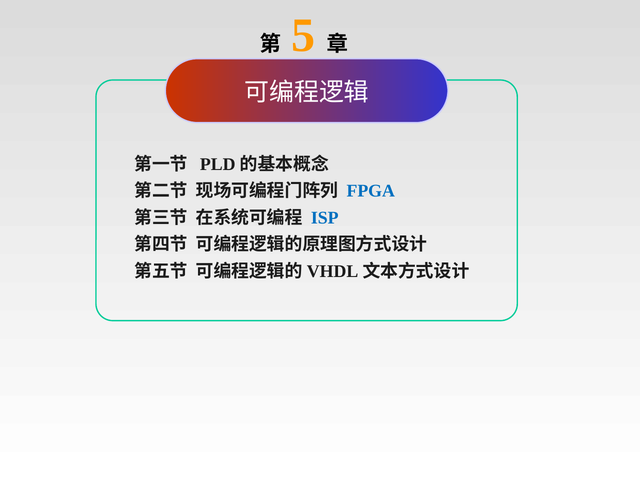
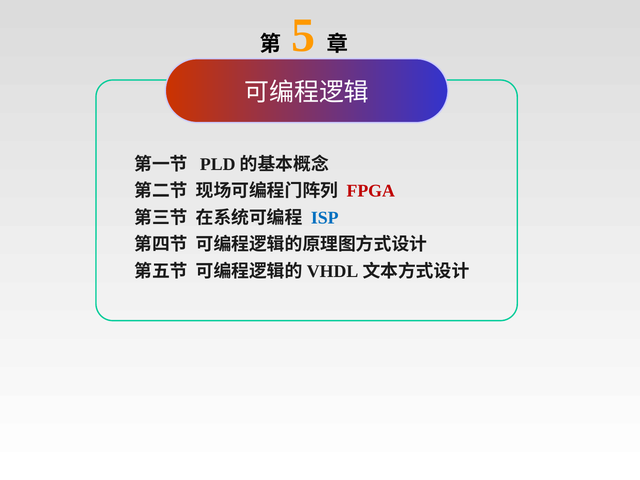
FPGA colour: blue -> red (371, 191)
